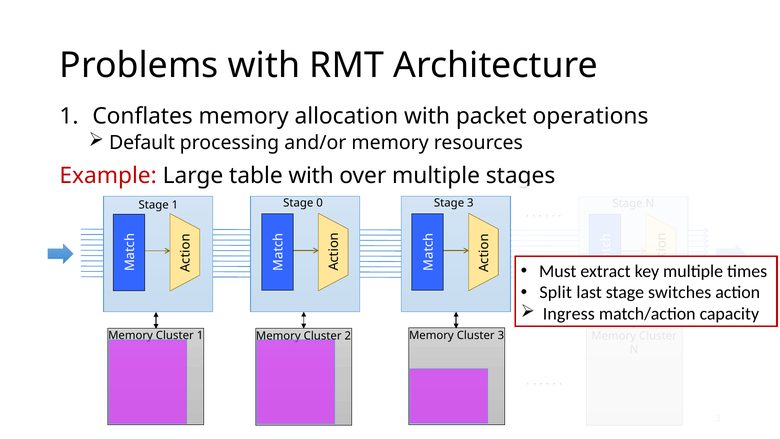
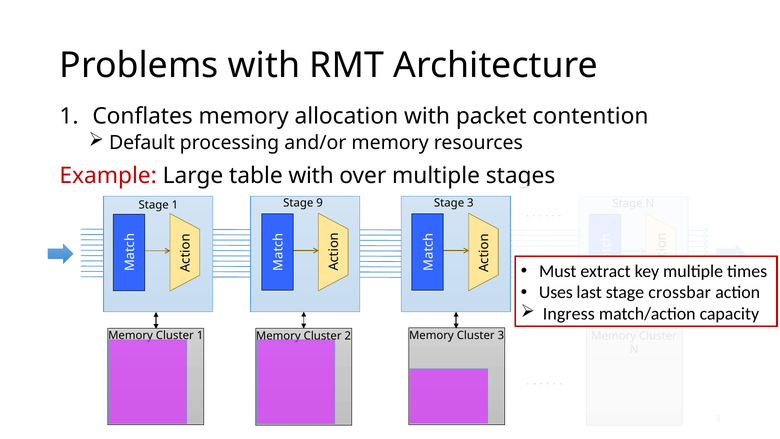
operations: operations -> contention (591, 116)
0: 0 -> 9 (320, 203)
Split: Split -> Uses (556, 292)
switches: switches -> crossbar (680, 292)
